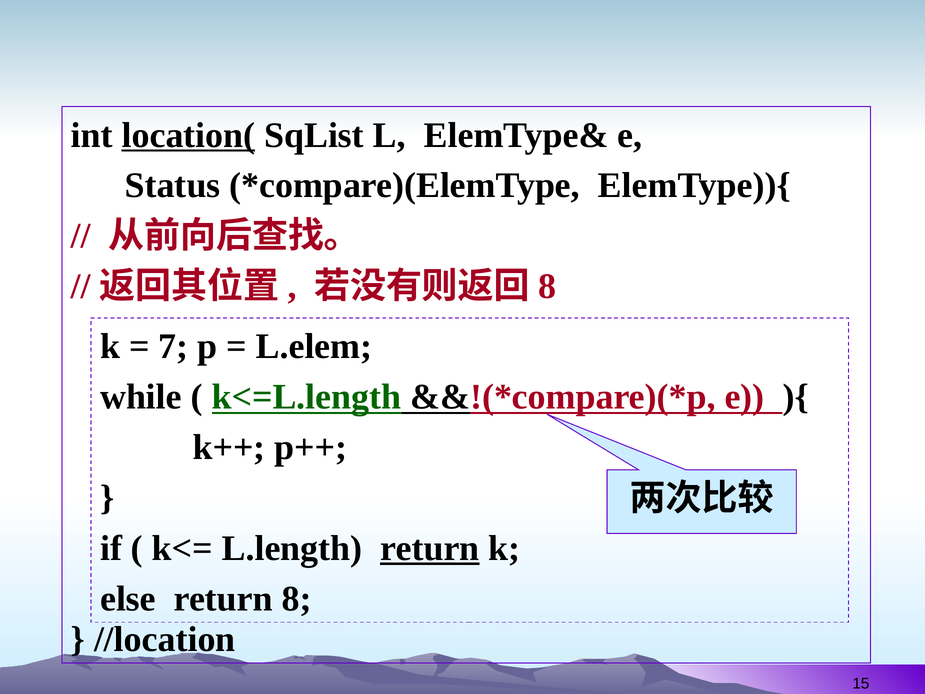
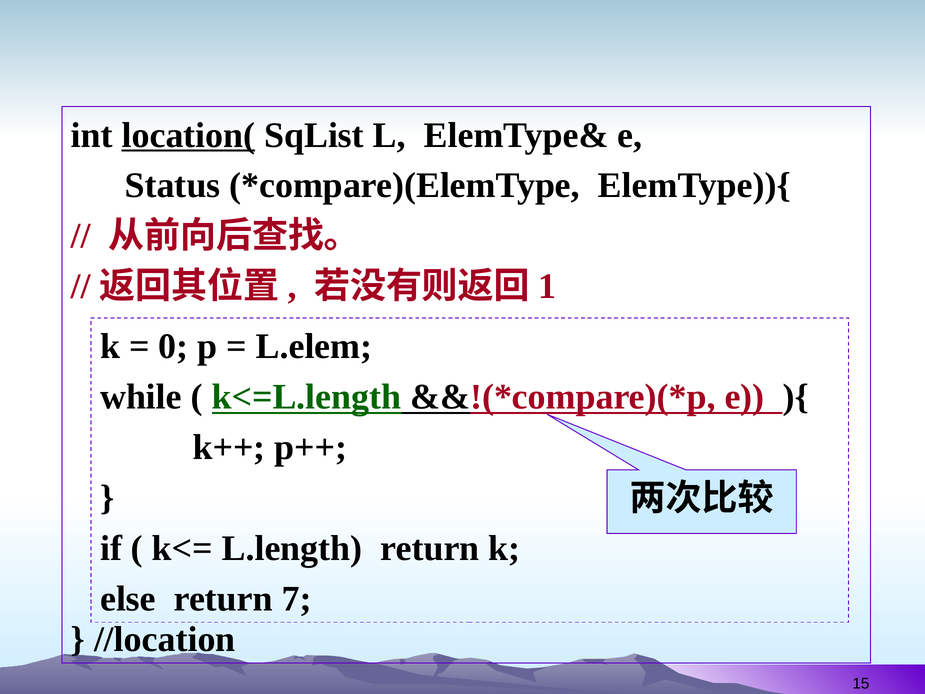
8: 8 -> 1 (547, 286)
7: 7 -> 0 (173, 346)
return underline: present -> none (430, 548)
return 8: 8 -> 7 (297, 598)
